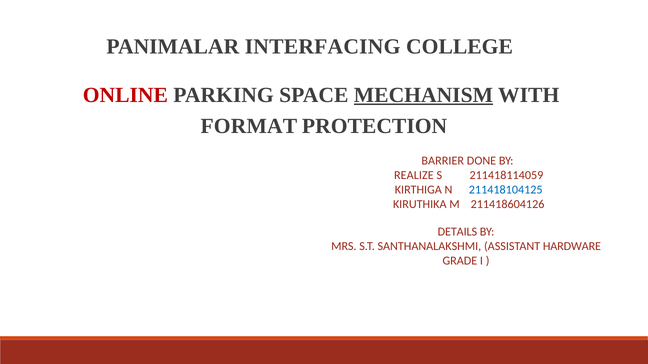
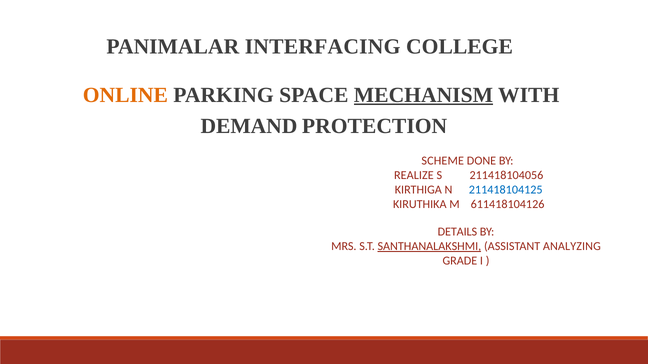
ONLINE colour: red -> orange (125, 95)
FORMAT: FORMAT -> DEMAND (249, 126)
BARRIER: BARRIER -> SCHEME (443, 161)
211418114059: 211418114059 -> 211418104056 (506, 175)
211418604126: 211418604126 -> 611418104126 (508, 205)
SANTHANALAKSHMI underline: none -> present (429, 247)
HARDWARE: HARDWARE -> ANALYZING (572, 247)
